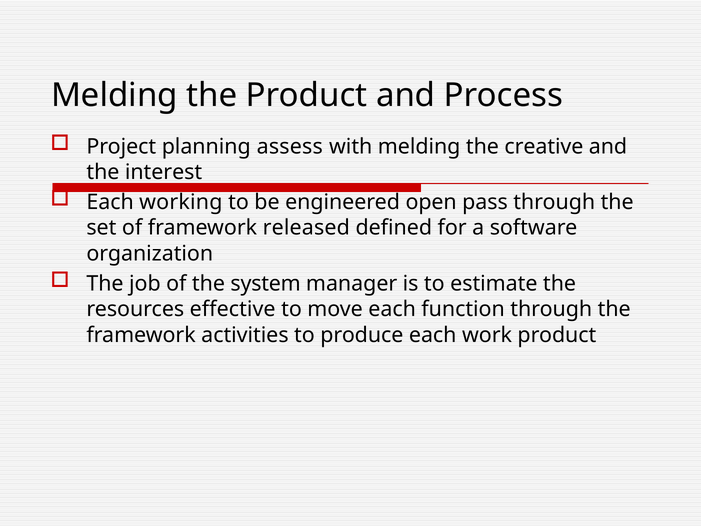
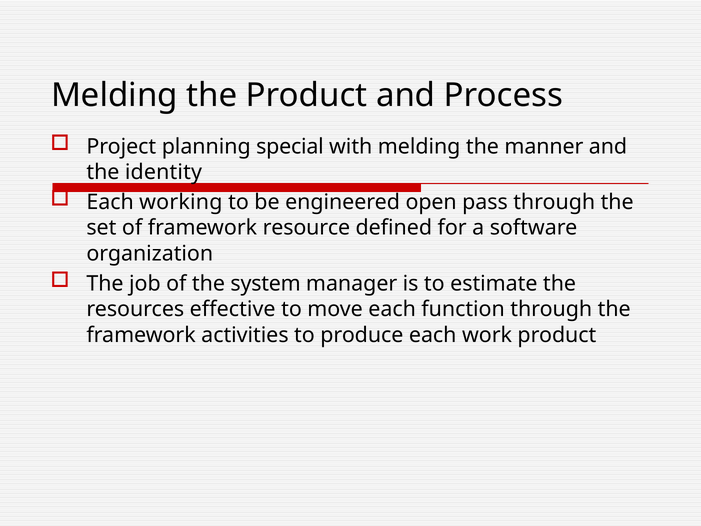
assess: assess -> special (290, 146)
creative: creative -> manner (544, 146)
interest: interest -> identity (163, 172)
released: released -> resource (306, 228)
